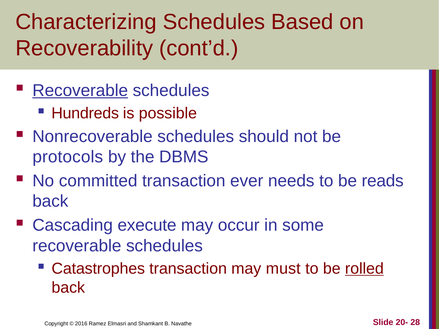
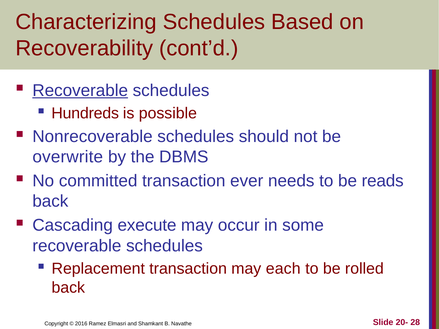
protocols: protocols -> overwrite (68, 157)
Catastrophes: Catastrophes -> Replacement (98, 269)
must: must -> each (283, 269)
rolled underline: present -> none (364, 269)
